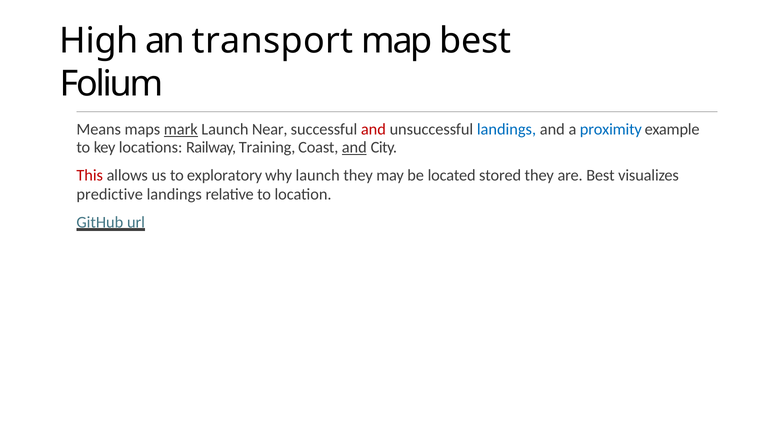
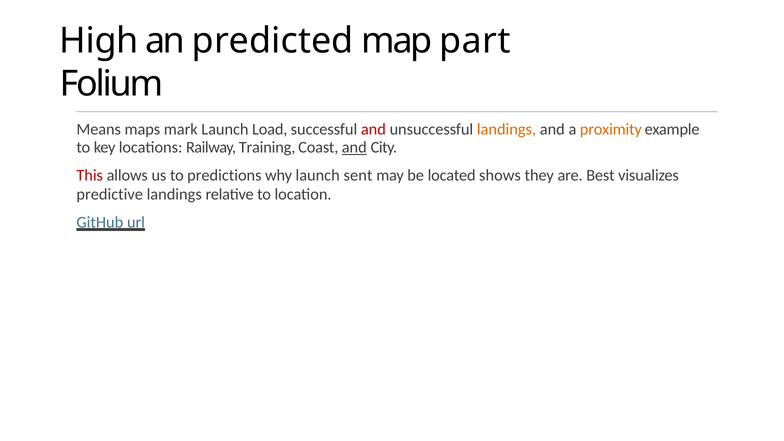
transport: transport -> predicted (273, 41)
map best: best -> part (475, 41)
mark underline: present -> none (181, 129)
Near: Near -> Load (270, 129)
landings colour: blue -> orange (506, 129)
proximity colour: blue -> orange (611, 129)
exploratory: exploratory -> predictions (224, 175)
launch they: they -> sent (358, 175)
stored: stored -> shows (500, 175)
